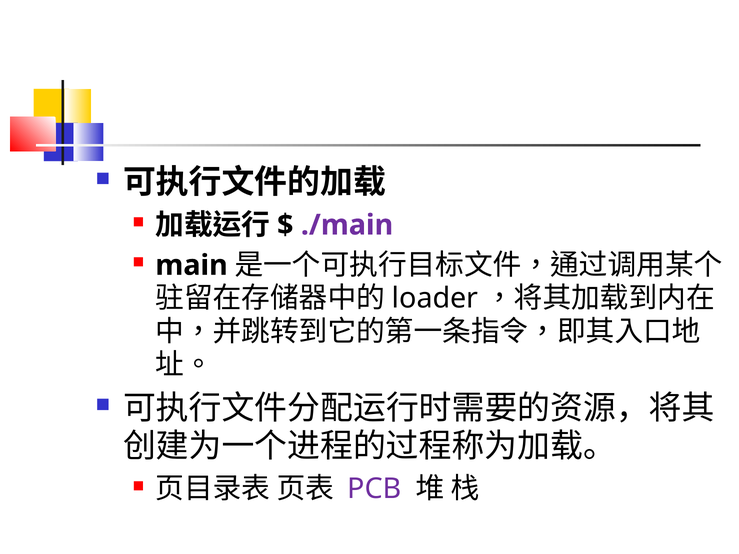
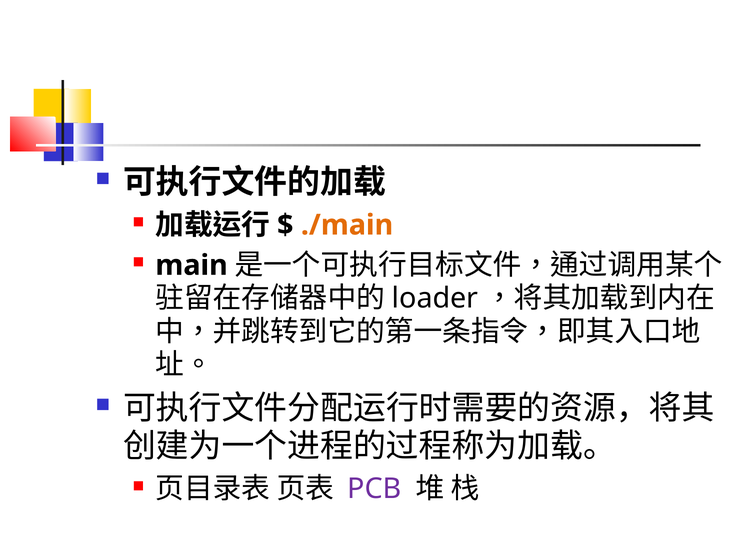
./main colour: purple -> orange (347, 225)
